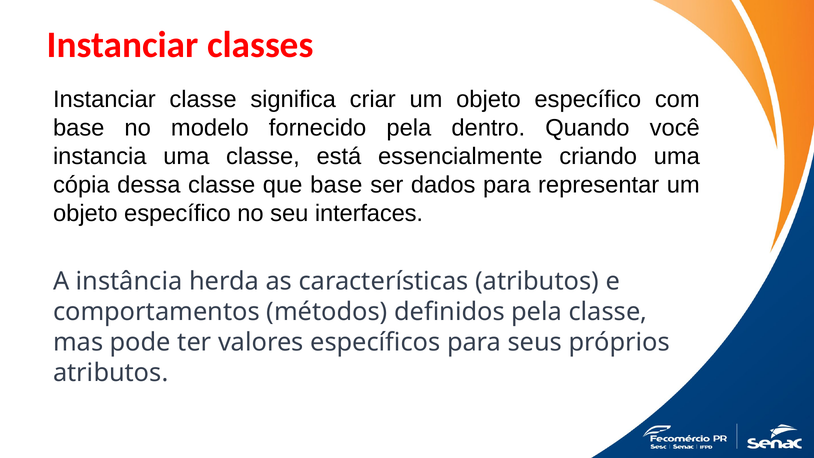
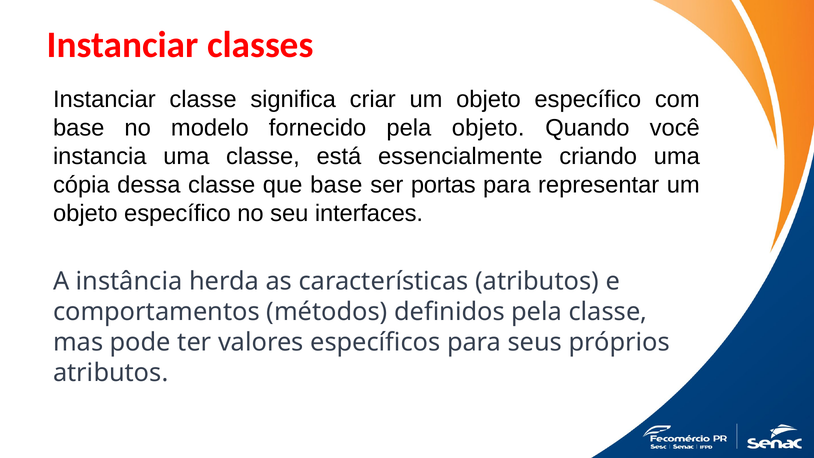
pela dentro: dentro -> objeto (488, 128)
dados: dados -> portas (443, 185)
